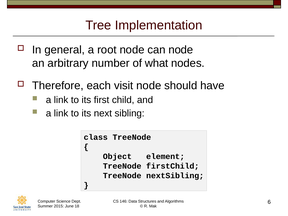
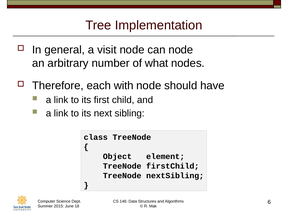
root: root -> visit (107, 50)
visit: visit -> with (124, 86)
